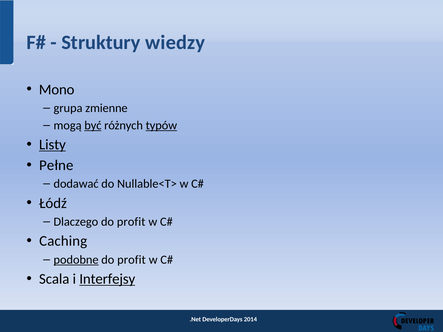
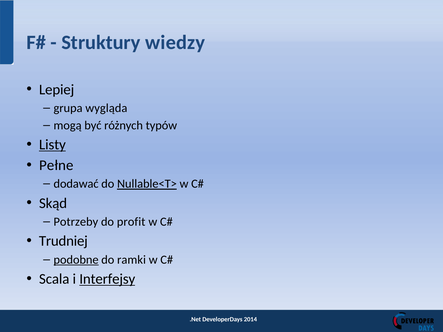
Mono: Mono -> Lepiej (57, 90)
zmienne: zmienne -> wygląda (106, 108)
być underline: present -> none (93, 125)
typów underline: present -> none (161, 125)
Nullable<T> underline: none -> present (147, 184)
Łódź: Łódź -> Skąd (53, 203)
Dlaczego: Dlaczego -> Potrzeby (76, 222)
Caching: Caching -> Trudniej (63, 241)
profit: profit -> ramki (132, 260)
